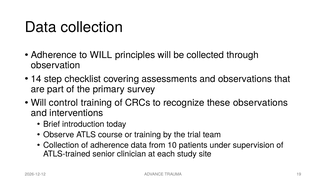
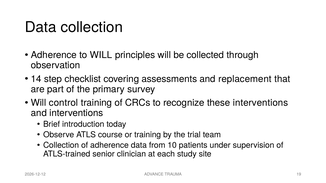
and observations: observations -> replacement (245, 79)
these observations: observations -> interventions (261, 103)
